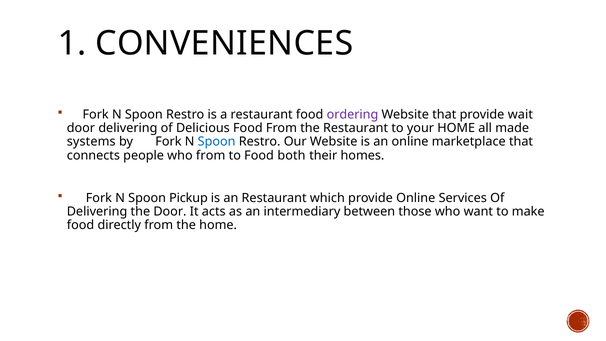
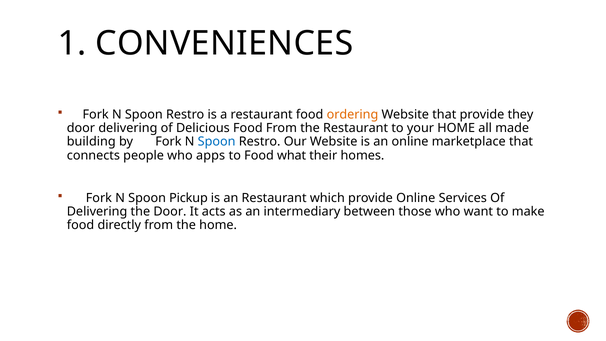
ordering colour: purple -> orange (352, 114)
wait: wait -> they (520, 114)
systems: systems -> building (91, 142)
who from: from -> apps (211, 155)
both: both -> what (292, 155)
